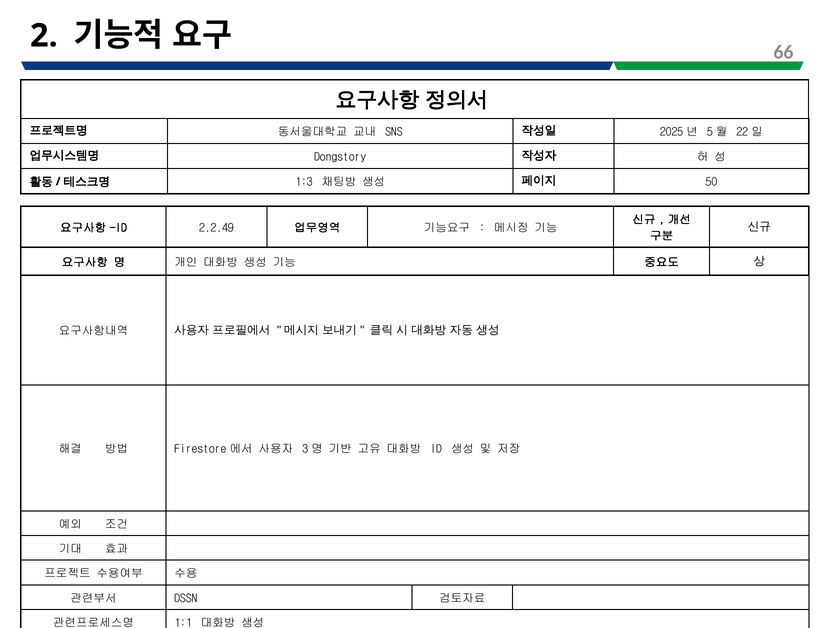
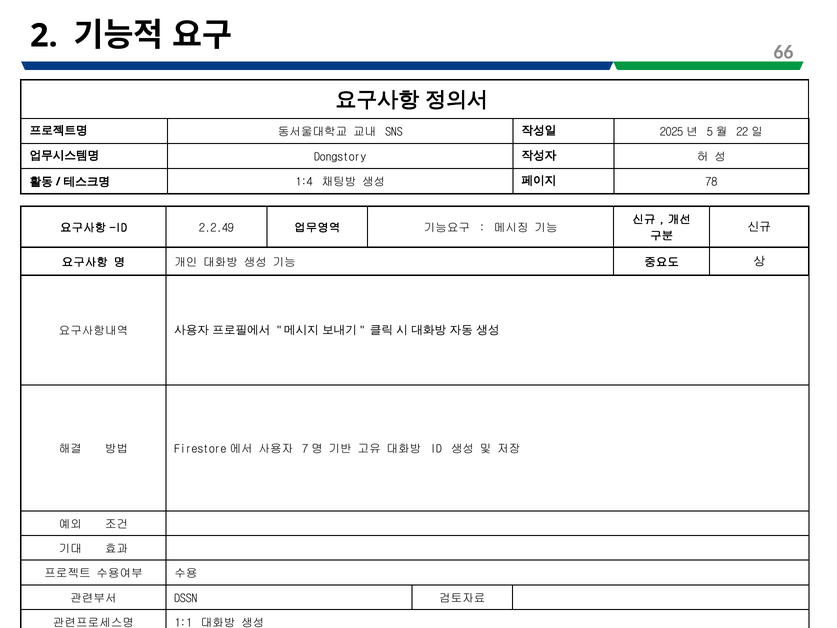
1:3: 1:3 -> 1:4 (304, 182)
50: 50 -> 78 (711, 182)
3: 3 -> 7 (305, 449)
